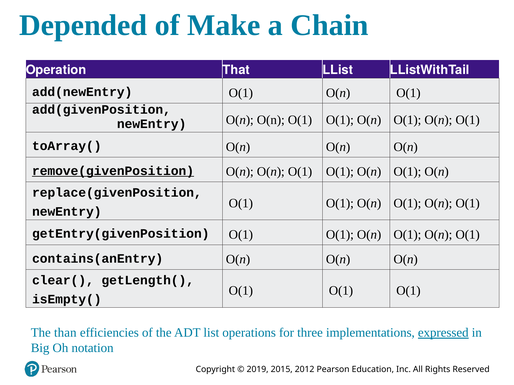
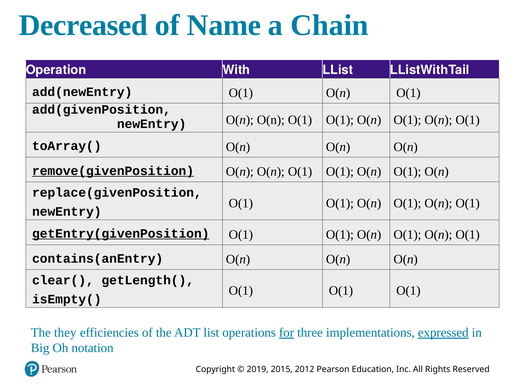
Depended: Depended -> Decreased (83, 25)
Make: Make -> Name (224, 25)
That: That -> With (236, 70)
getEntry(givenPosition underline: none -> present (121, 234)
than: than -> they (65, 333)
for underline: none -> present (287, 333)
